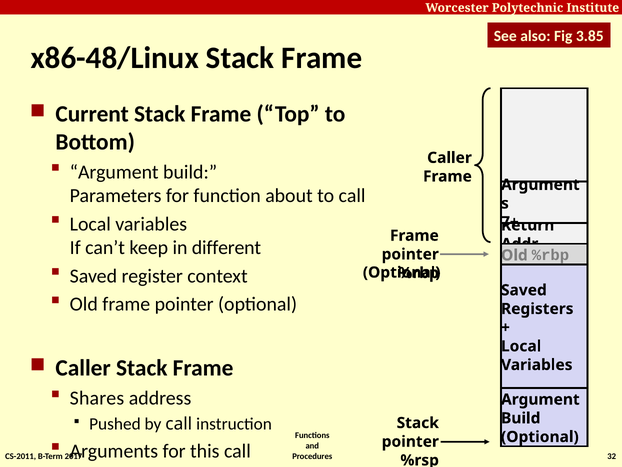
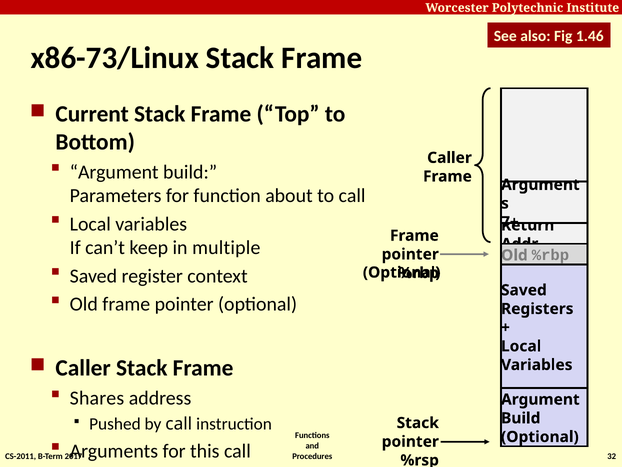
3.85: 3.85 -> 1.46 (590, 36)
x86-48/Linux: x86-48/Linux -> x86-73/Linux (115, 58)
different: different -> multiple (226, 248)
